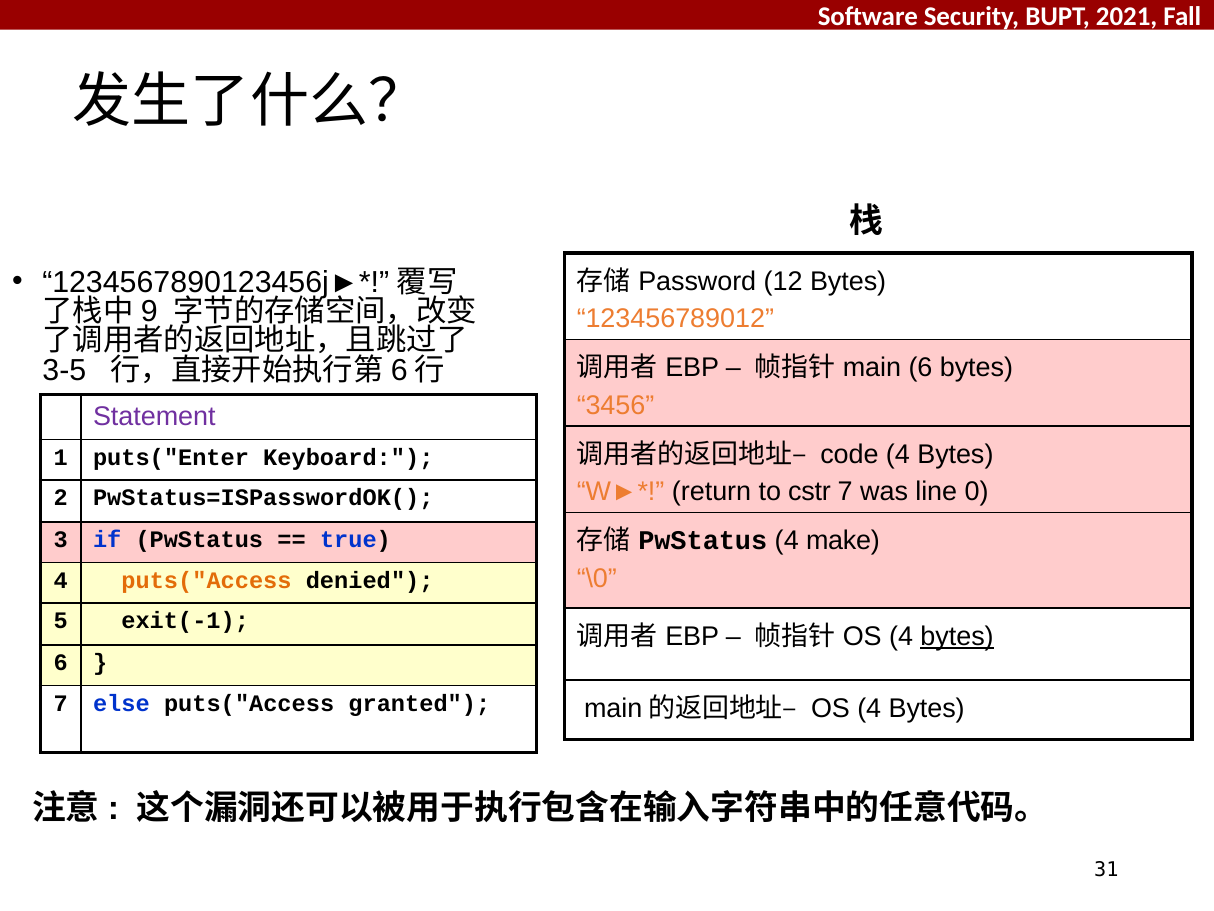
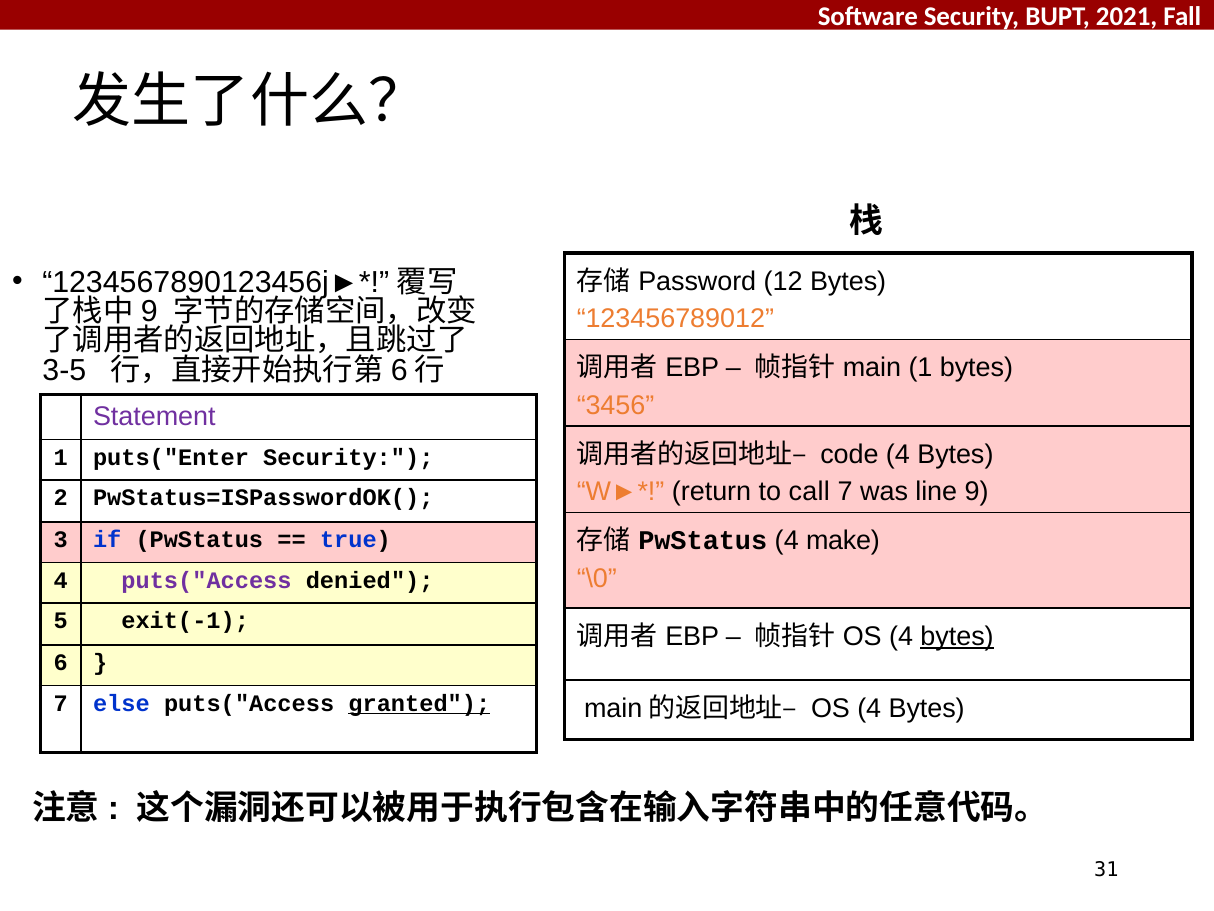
main 6: 6 -> 1 (921, 368)
puts("Enter Keyboard: Keyboard -> Security (348, 457)
cstr: cstr -> call (809, 491)
0: 0 -> 9 (977, 491)
puts("Access colour: orange -> purple (206, 580)
granted underline: none -> present (419, 703)
